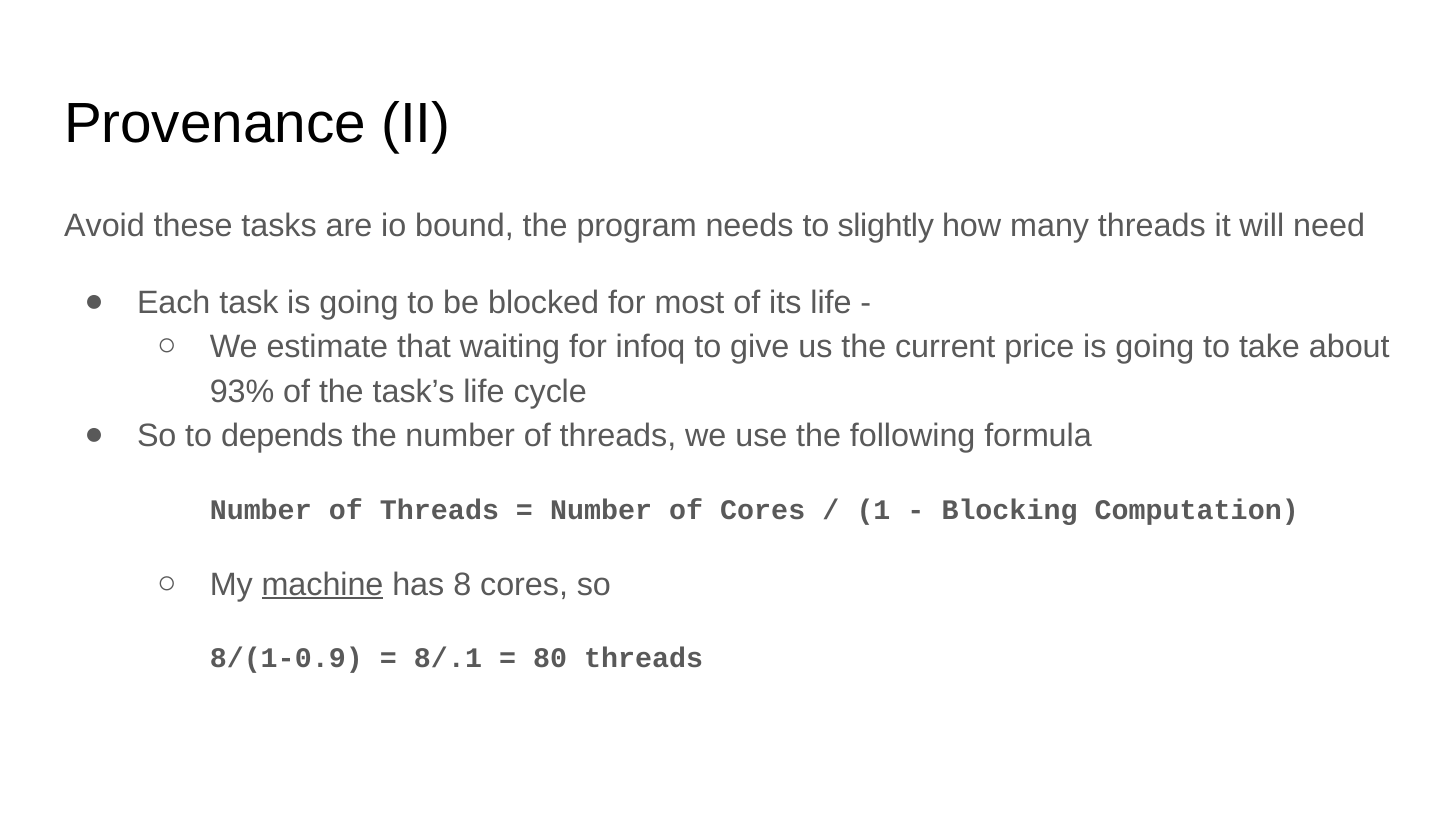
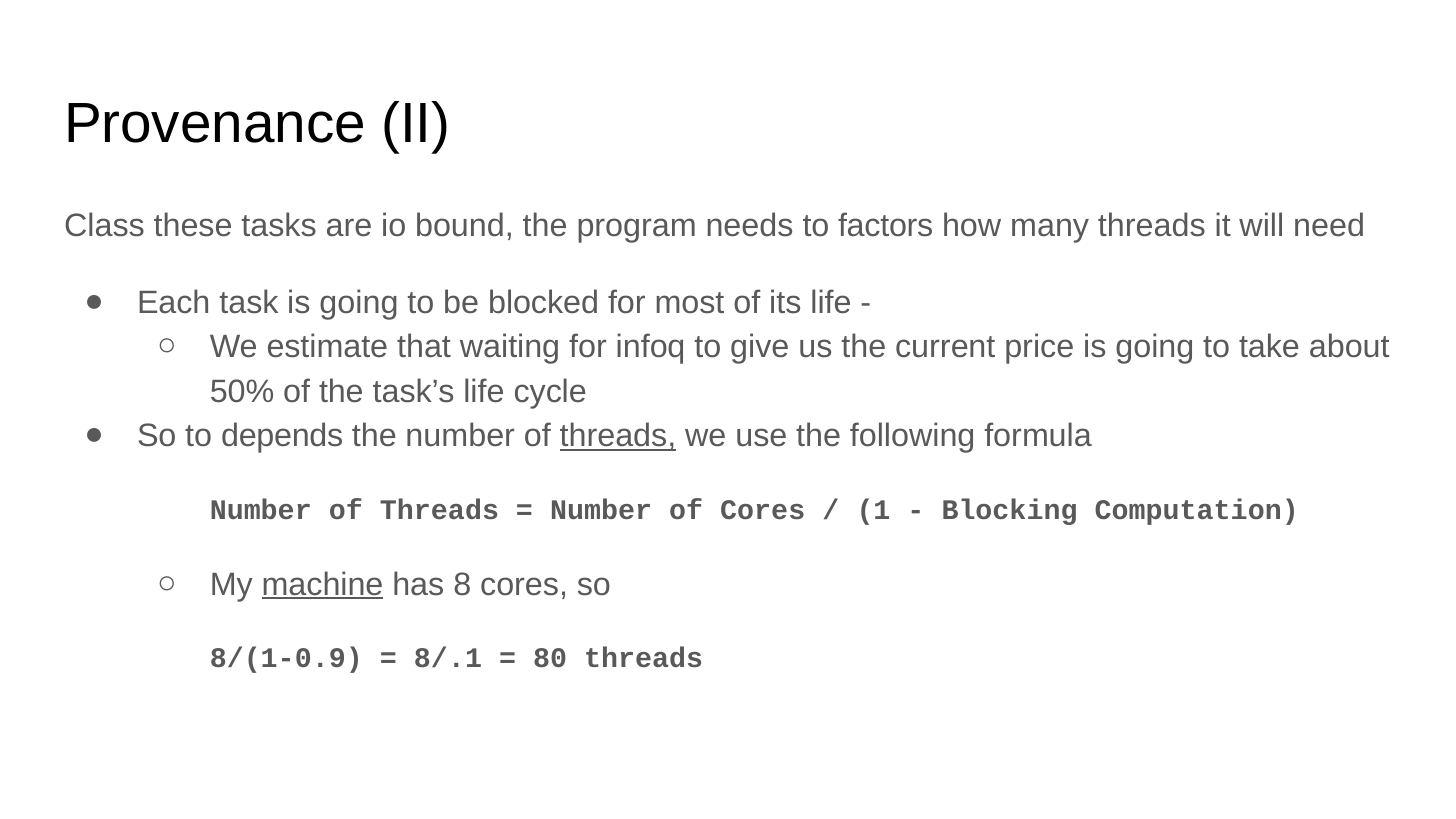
Avoid: Avoid -> Class (104, 226)
slightly: slightly -> factors (886, 226)
93%: 93% -> 50% (242, 392)
threads underline: none -> present (618, 436)
